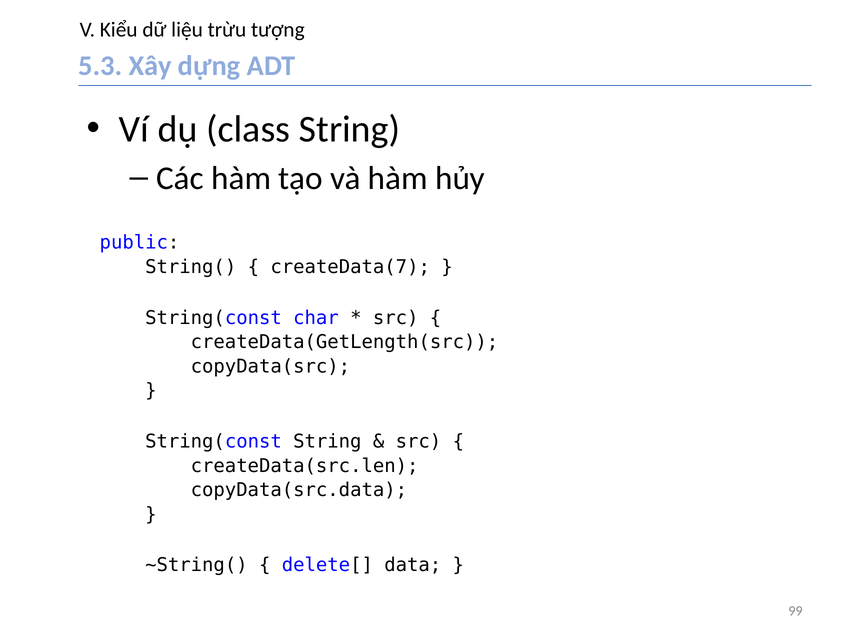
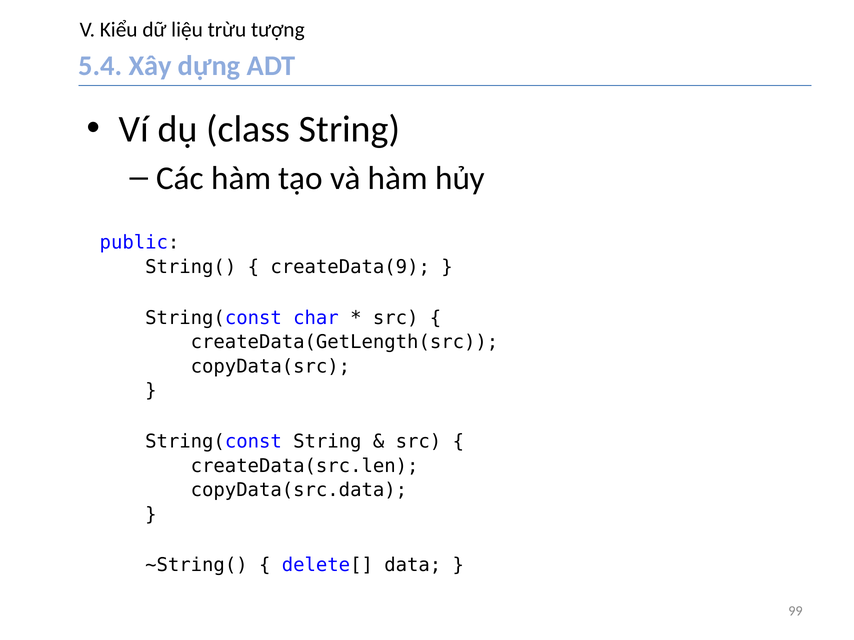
5.3: 5.3 -> 5.4 (100, 66)
createData(7: createData(7 -> createData(9 (350, 267)
